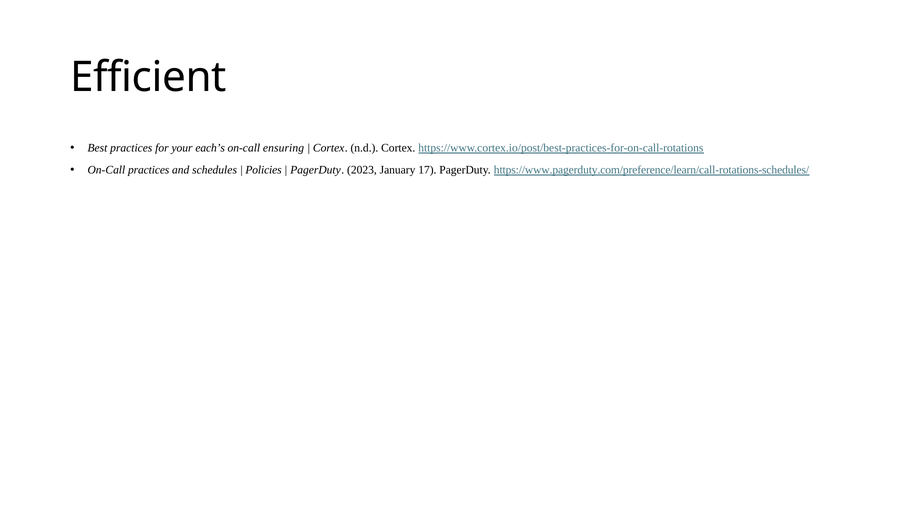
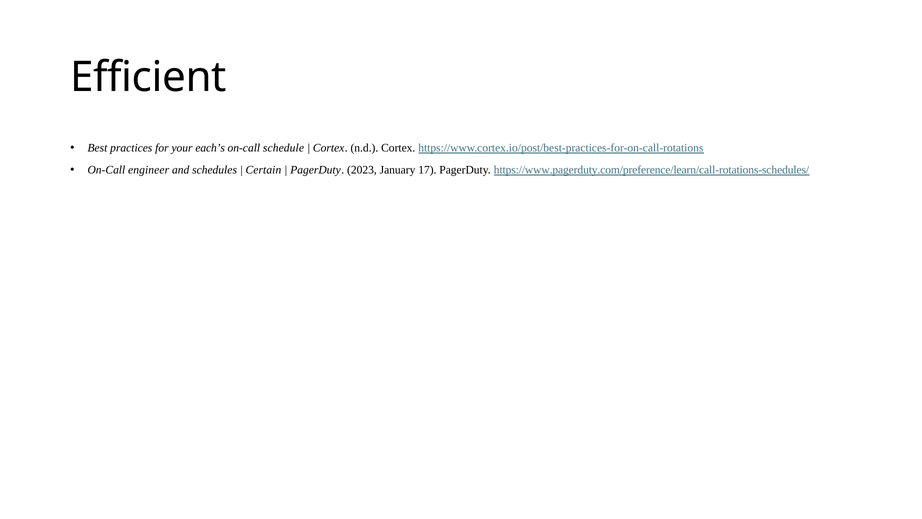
ensuring: ensuring -> schedule (284, 148)
On-Call practices: practices -> engineer (149, 170)
Policies: Policies -> Certain (263, 170)
